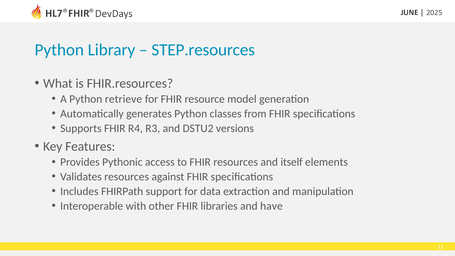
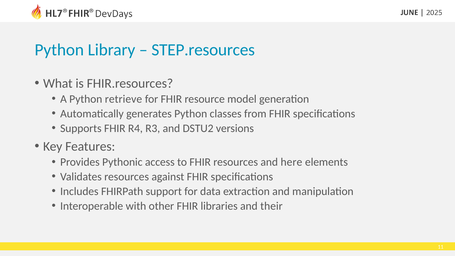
itself: itself -> here (291, 162)
have: have -> their (271, 206)
